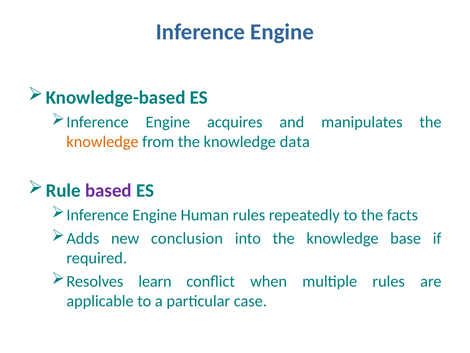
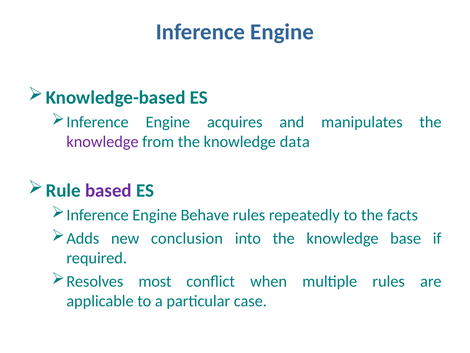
knowledge colour: orange -> purple (102, 141)
Human: Human -> Behave (205, 215)
learn: learn -> most (155, 281)
